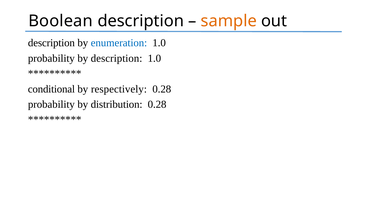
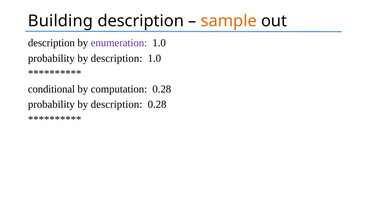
Boolean: Boolean -> Building (61, 21)
enumeration colour: blue -> purple (119, 43)
respectively: respectively -> computation (119, 89)
distribution: distribution -> description (117, 105)
